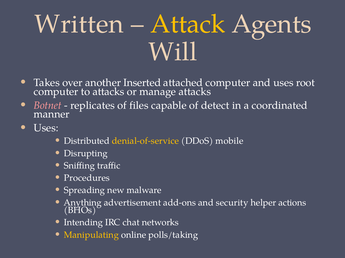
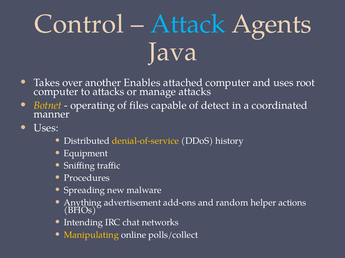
Written: Written -> Control (79, 24)
Attack colour: yellow -> light blue (188, 24)
Will: Will -> Java (173, 52)
Inserted: Inserted -> Enables (142, 83)
Botnet colour: pink -> yellow (48, 106)
replicates: replicates -> operating (93, 106)
mobile: mobile -> history (230, 141)
Disrupting: Disrupting -> Equipment (86, 154)
security: security -> random (232, 203)
polls/taking: polls/taking -> polls/collect (173, 235)
